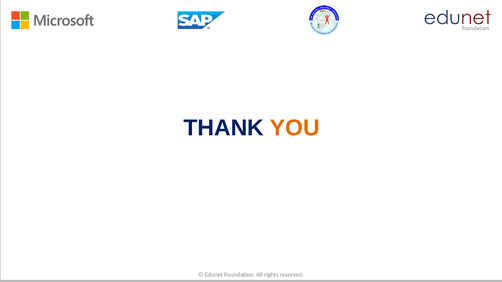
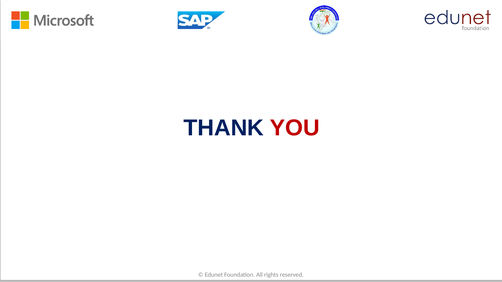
YOU colour: orange -> red (295, 128)
